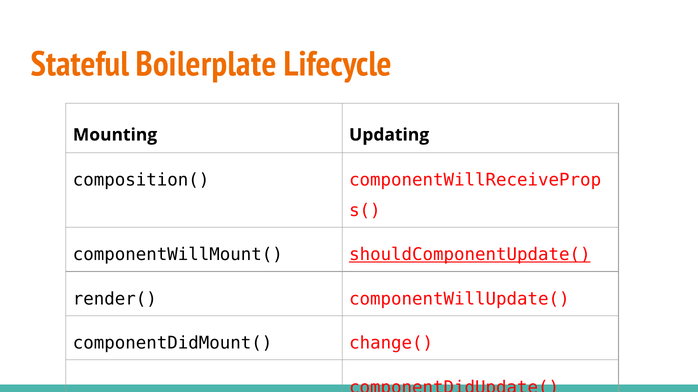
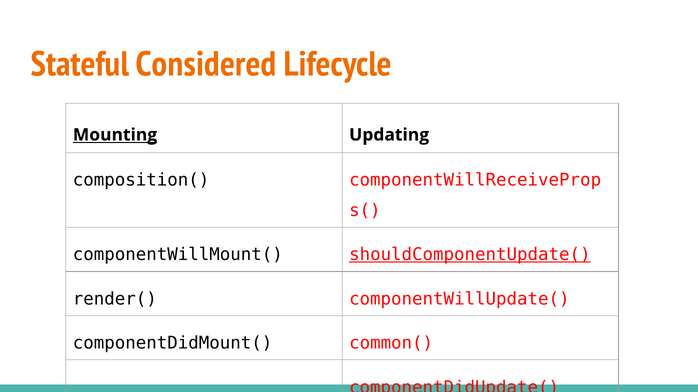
Boilerplate: Boilerplate -> Considered (206, 64)
Mounting underline: none -> present (115, 135)
change(: change( -> common( (391, 344)
